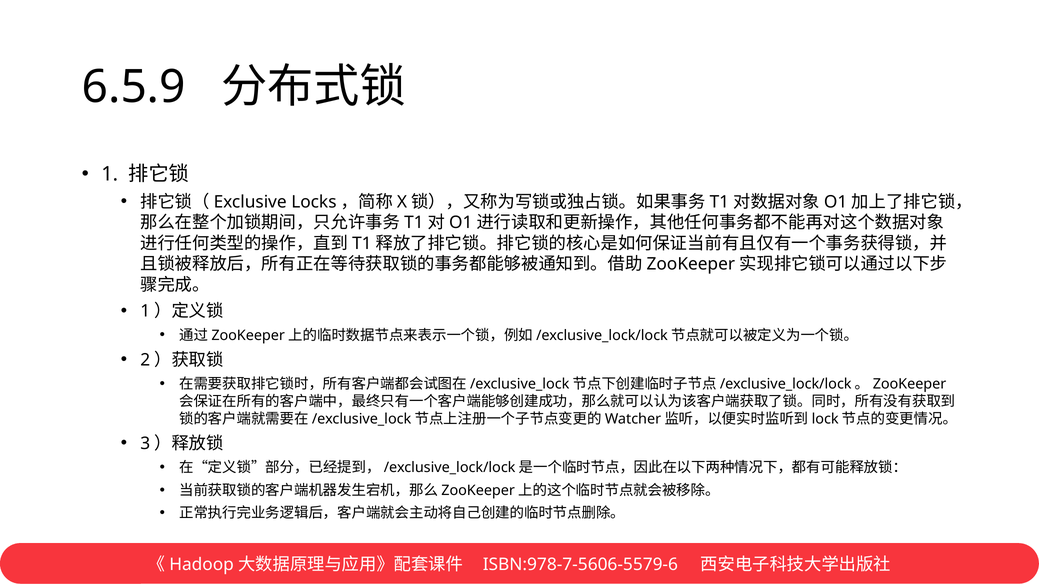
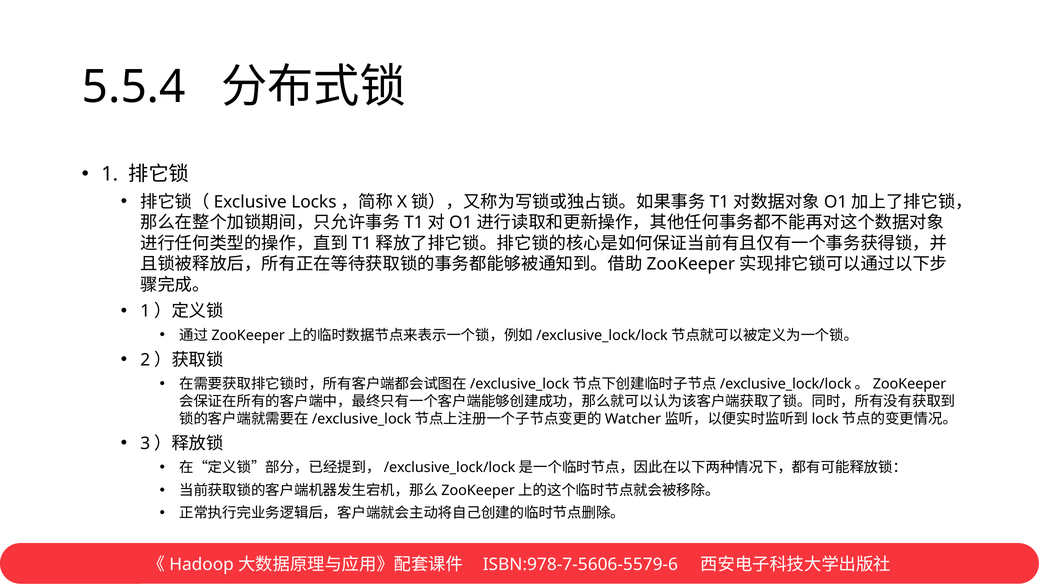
6.5.9: 6.5.9 -> 5.5.4 (134, 87)
